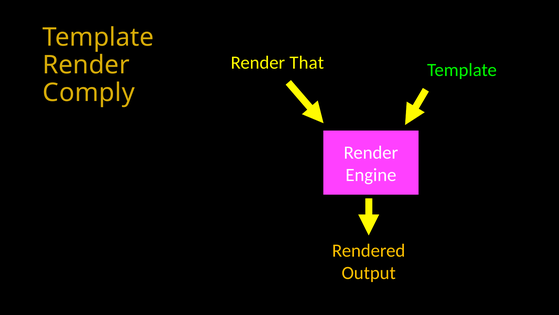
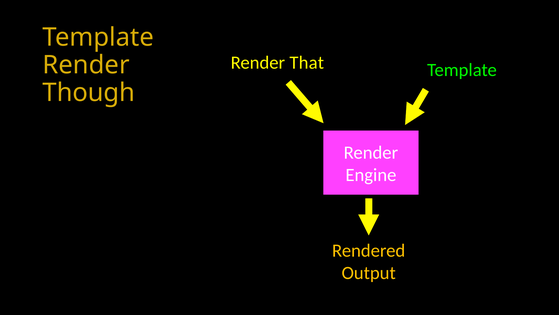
Comply: Comply -> Though (89, 93)
